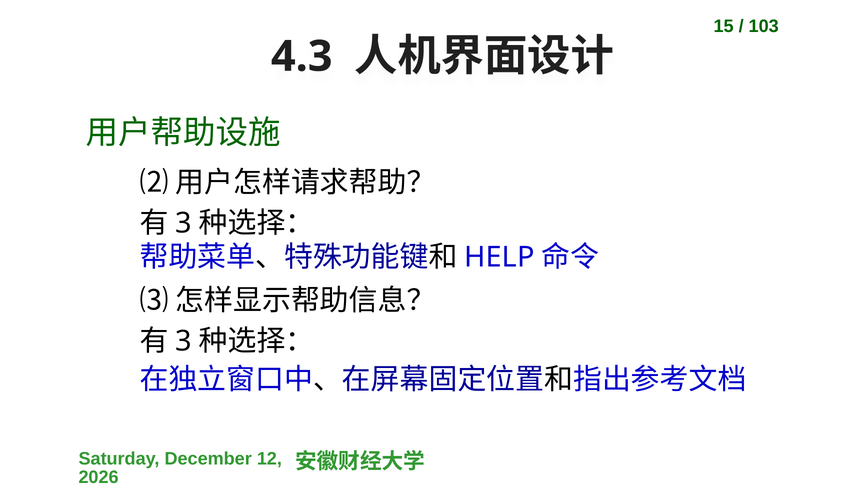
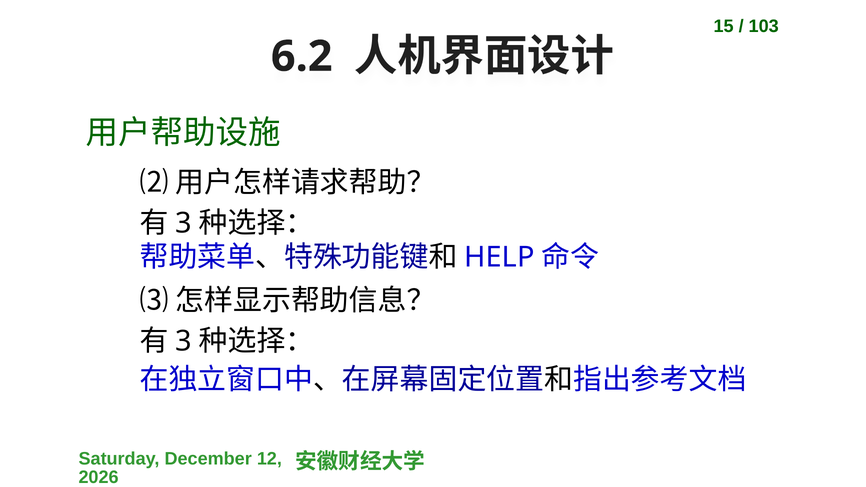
4.3: 4.3 -> 6.2 (302, 57)
